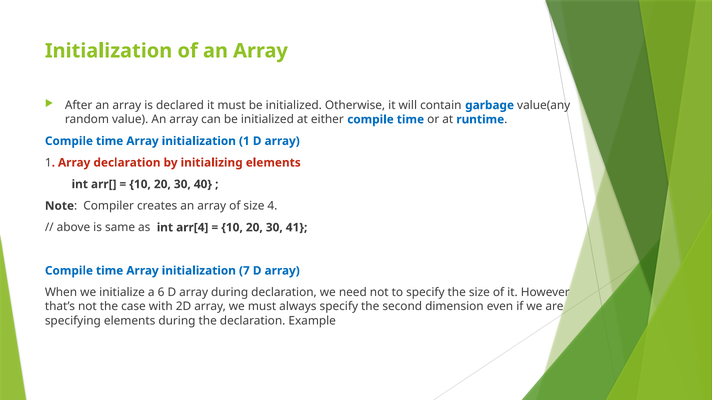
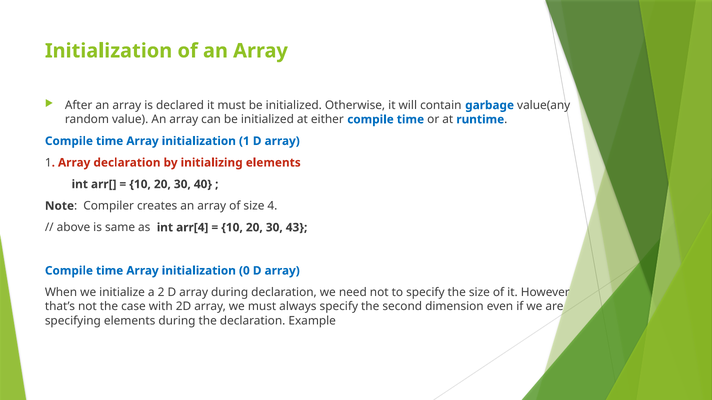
41: 41 -> 43 (297, 228)
7: 7 -> 0 (244, 271)
6: 6 -> 2 (161, 293)
